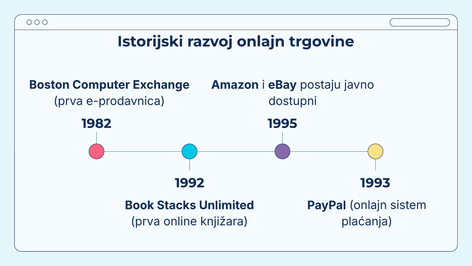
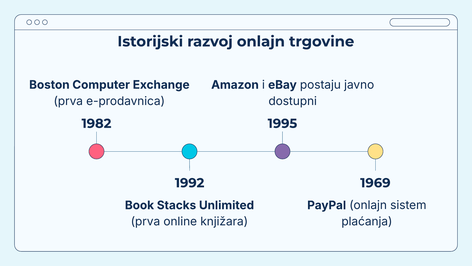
1993: 1993 -> 1969 (375, 183)
